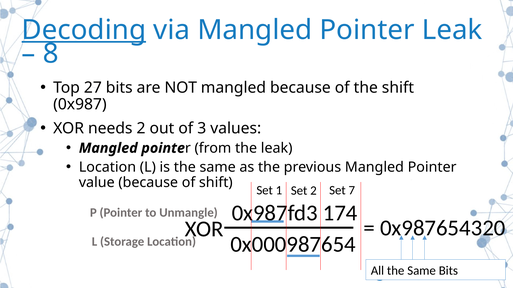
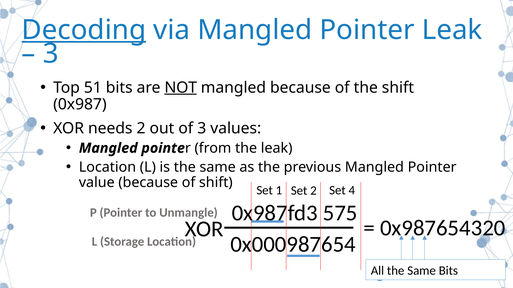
8: 8 -> 3 (51, 54)
27: 27 -> 51 (93, 88)
NOT underline: none -> present (181, 88)
7: 7 -> 4 (352, 191)
174: 174 -> 575 (340, 214)
